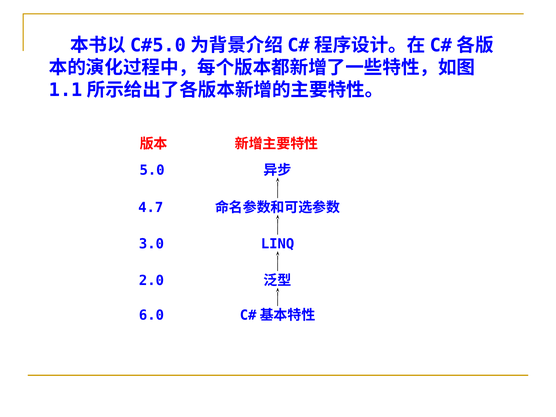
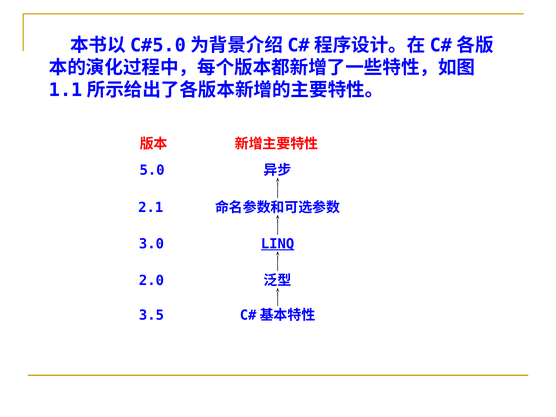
4.7: 4.7 -> 2.1 (151, 207)
LINQ underline: none -> present (278, 244)
6.0: 6.0 -> 3.5 (151, 315)
